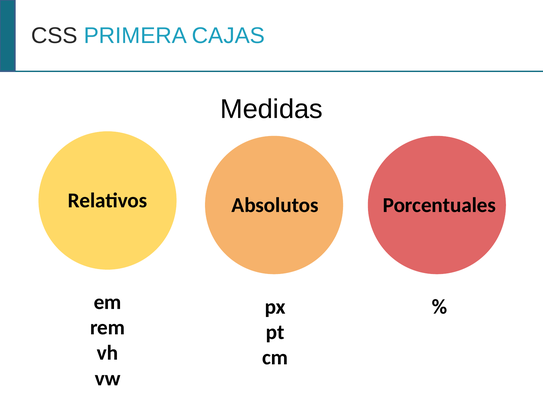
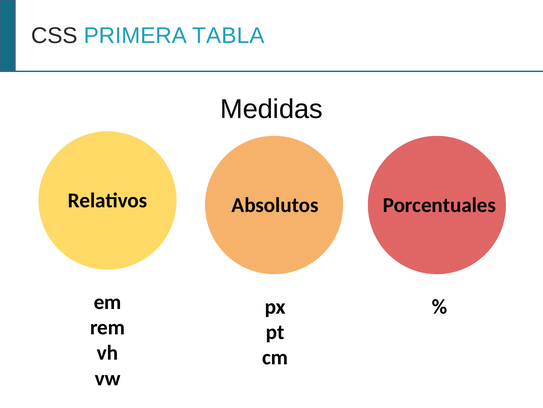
CAJAS: CAJAS -> TABLA (228, 36)
